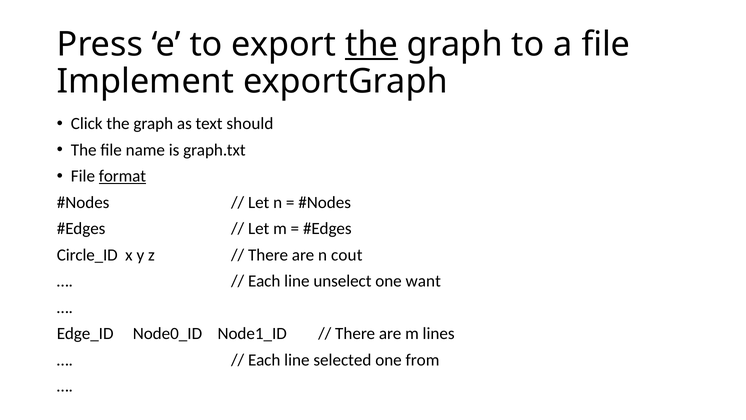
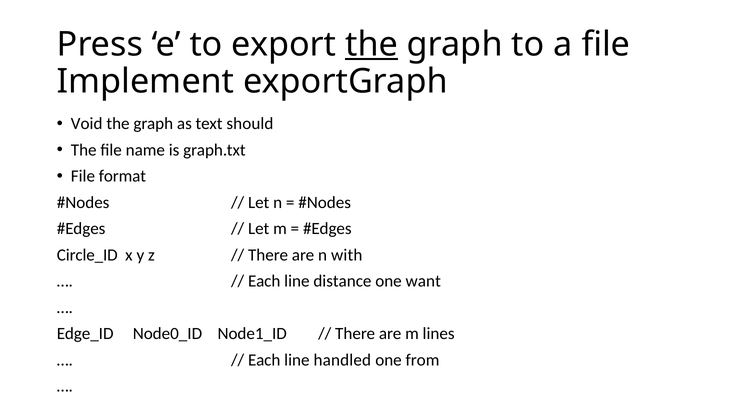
Click: Click -> Void (87, 124)
format underline: present -> none (122, 176)
cout: cout -> with (347, 255)
unselect: unselect -> distance (342, 281)
selected: selected -> handled (342, 360)
